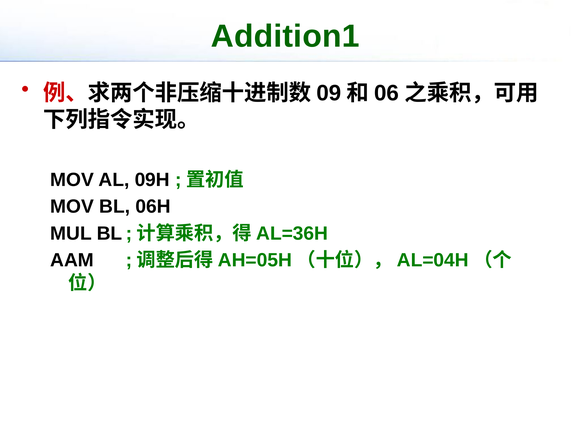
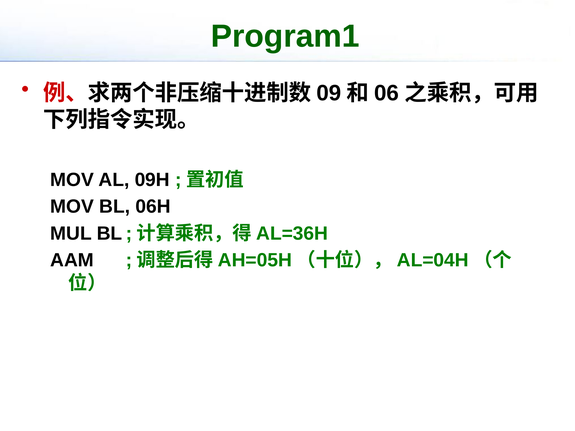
Addition1: Addition1 -> Program1 (285, 36)
